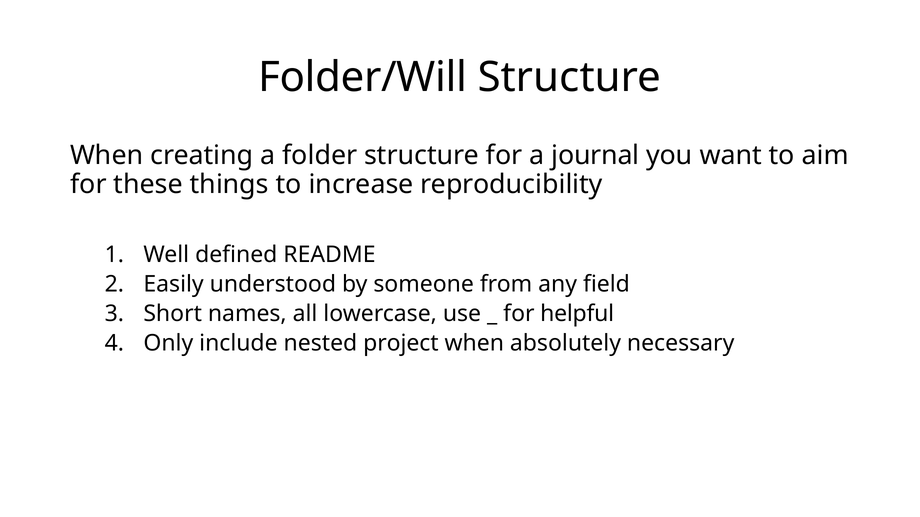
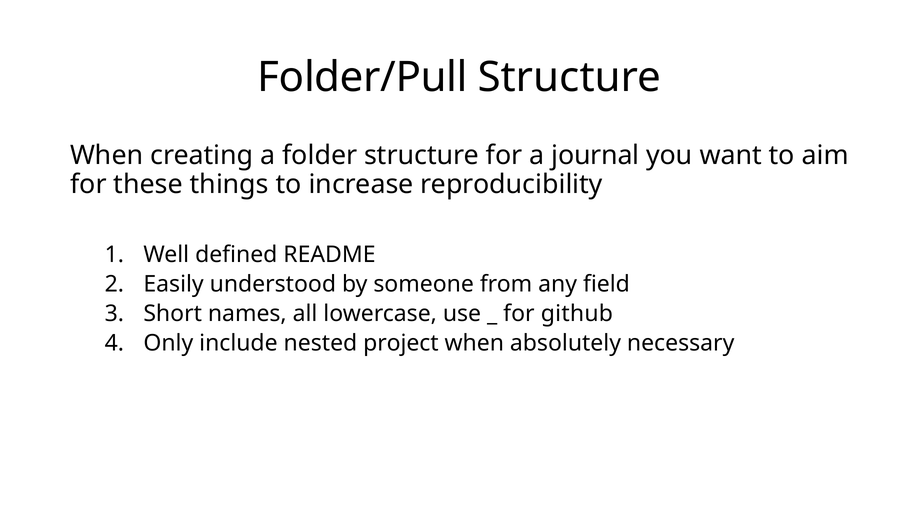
Folder/Will: Folder/Will -> Folder/Pull (363, 77)
helpful: helpful -> github (577, 314)
